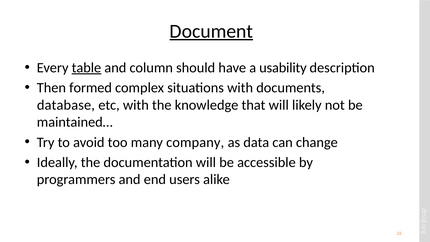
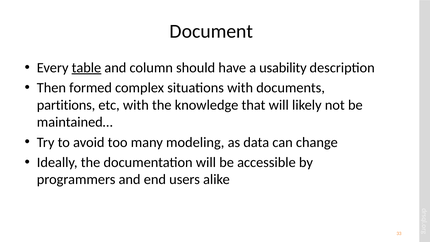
Document underline: present -> none (211, 31)
database: database -> partitions (66, 105)
company: company -> modeling (195, 142)
